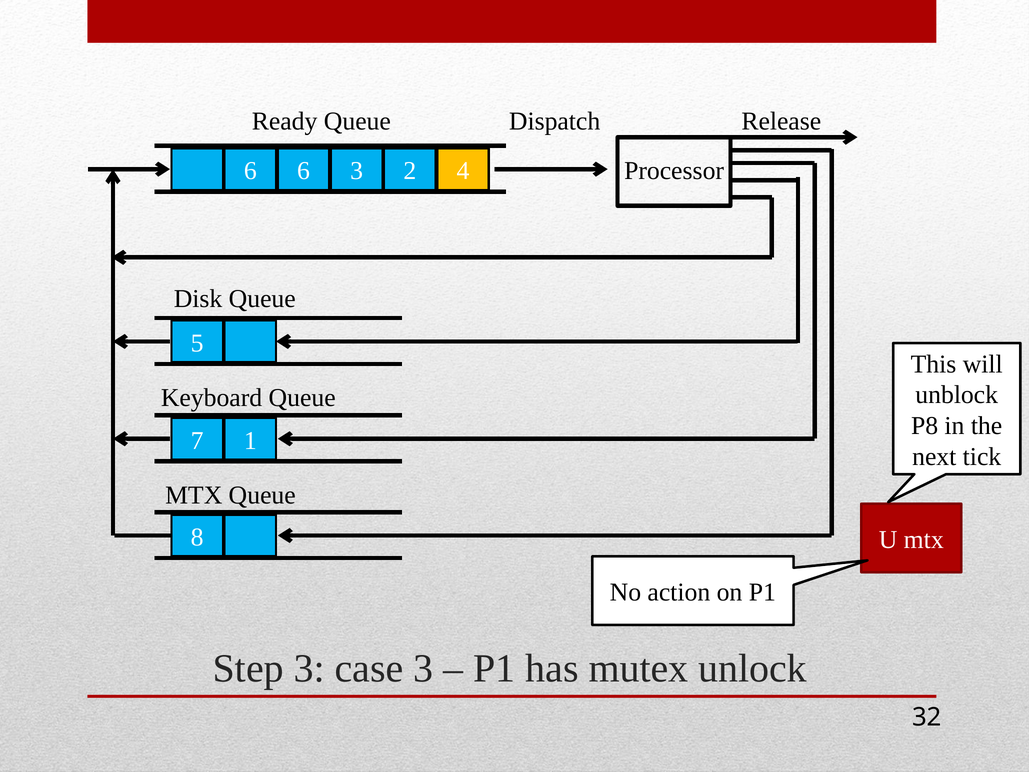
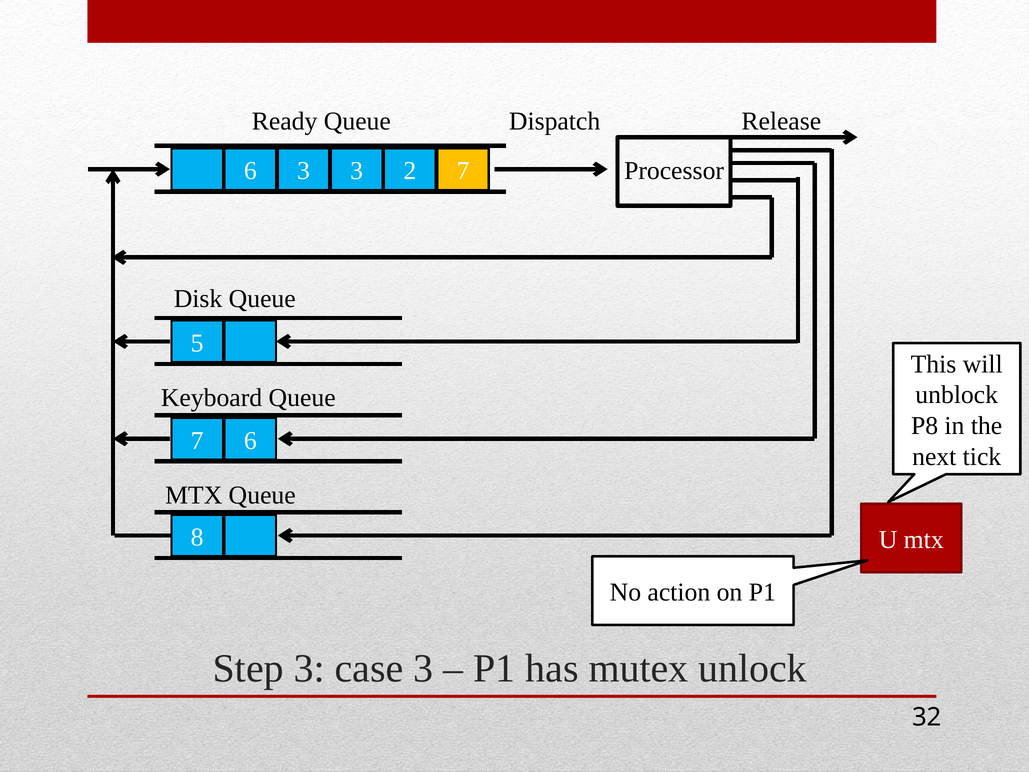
6 6: 6 -> 3 (303, 171)
2 4: 4 -> 7 (463, 171)
7 1: 1 -> 6 (250, 440)
